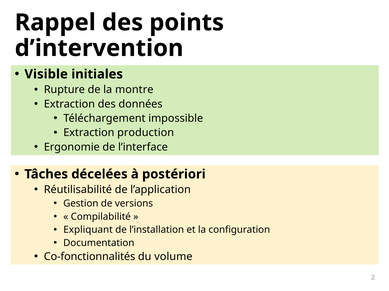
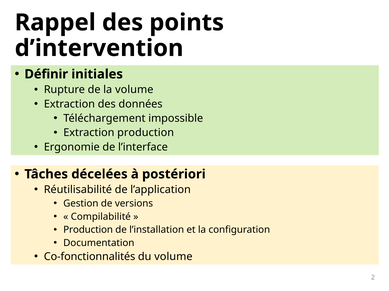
Visible: Visible -> Définir (46, 74)
la montre: montre -> volume (134, 90)
Expliquant: Expliquant -> Production (88, 230)
